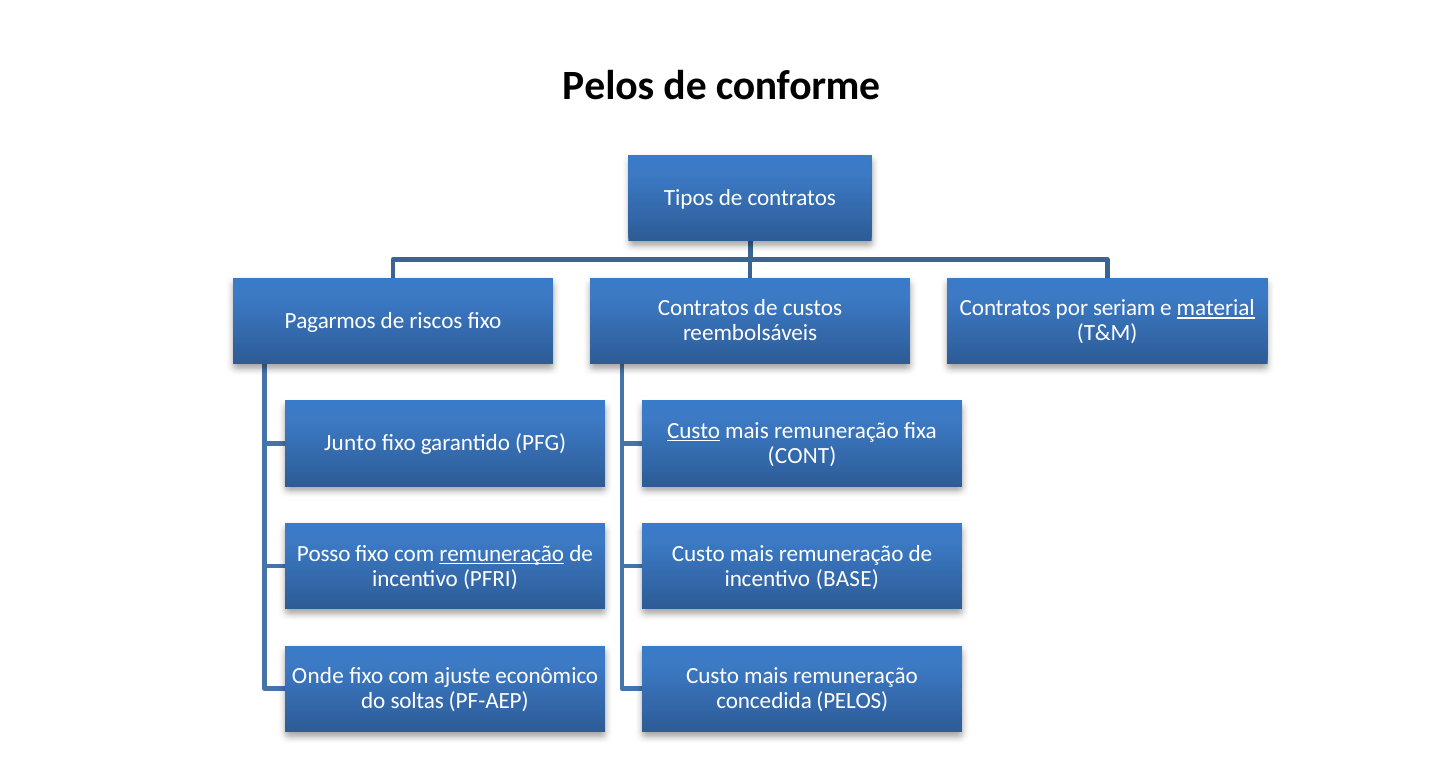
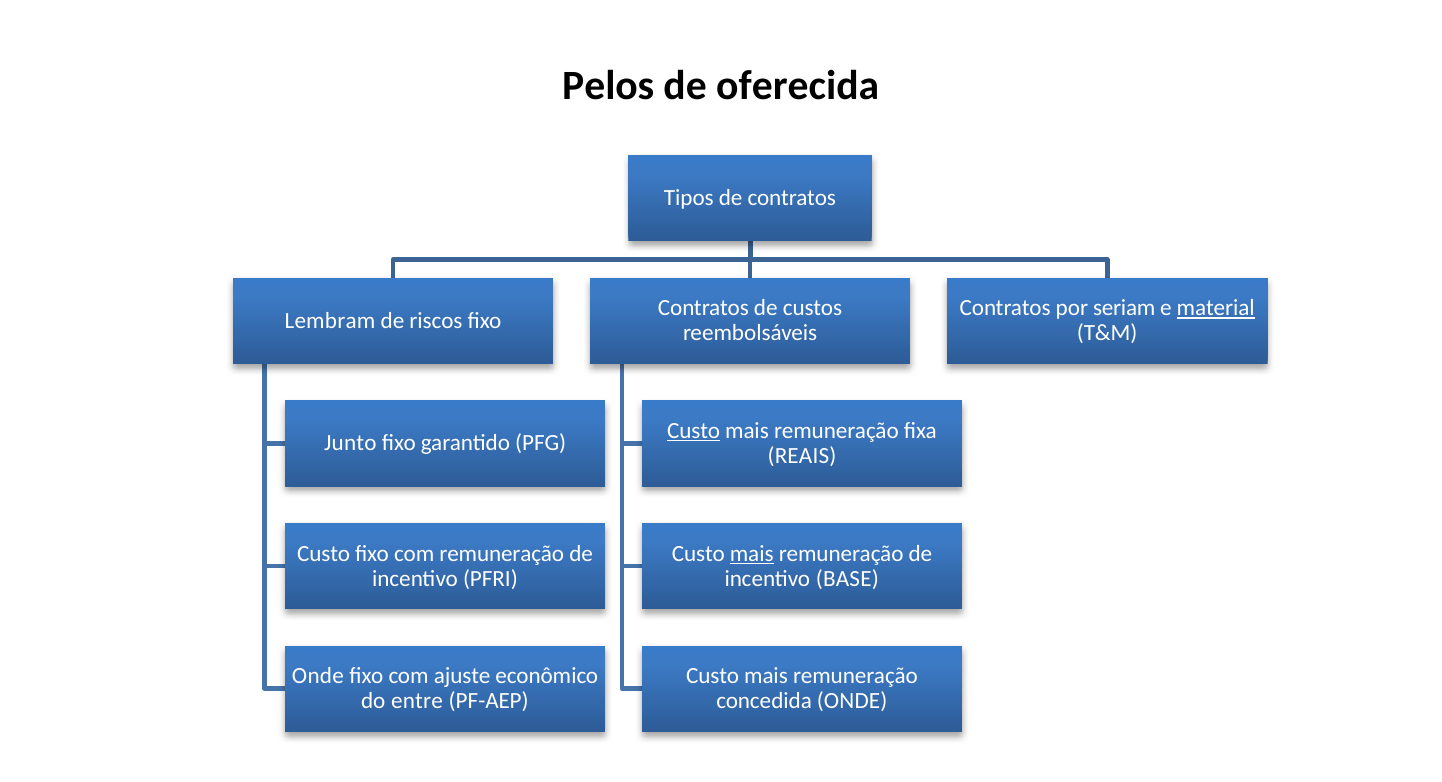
conforme: conforme -> oferecida (798, 86)
Pagarmos: Pagarmos -> Lembram (330, 321)
CONT: CONT -> REAIS (802, 456)
Posso: Posso -> Custo (324, 553)
remuneração underline: present -> none (502, 553)
mais underline: none -> present (752, 553)
soltas: soltas -> entre (417, 701)
concedida PELOS: PELOS -> ONDE (852, 701)
